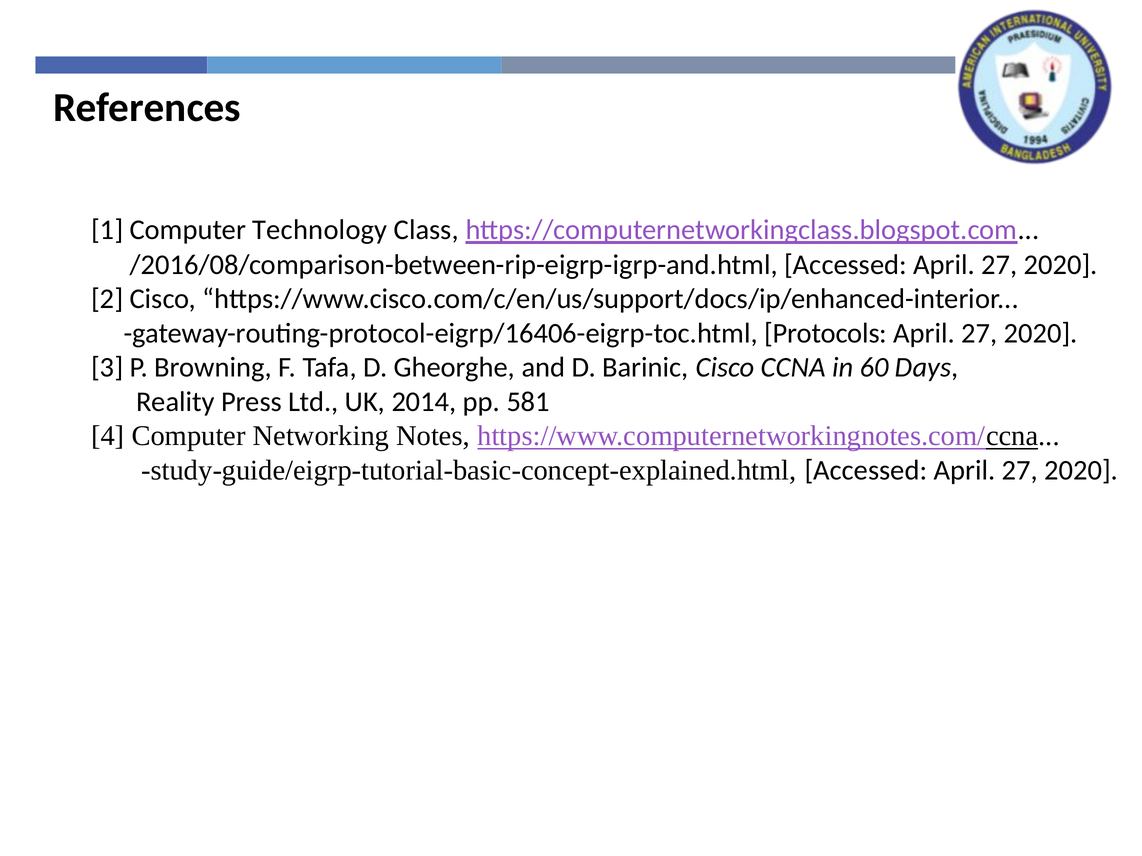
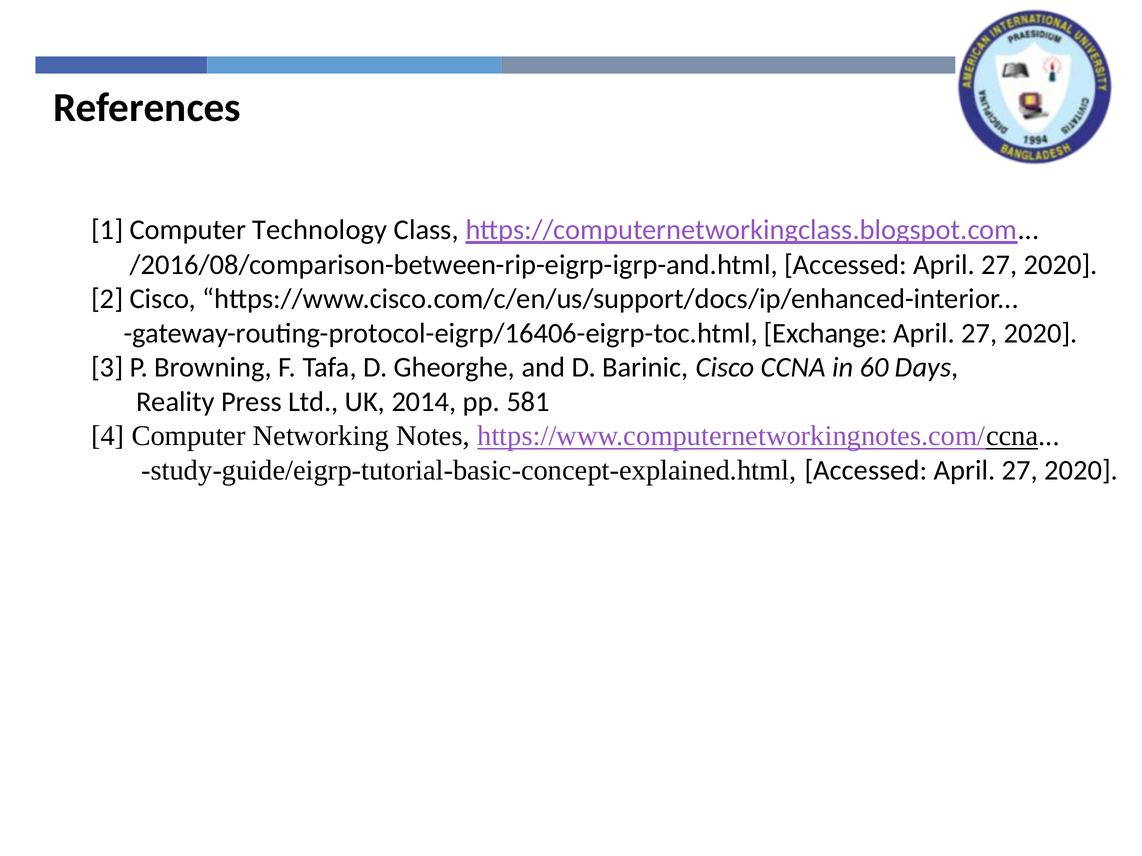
Protocols: Protocols -> Exchange (826, 333)
